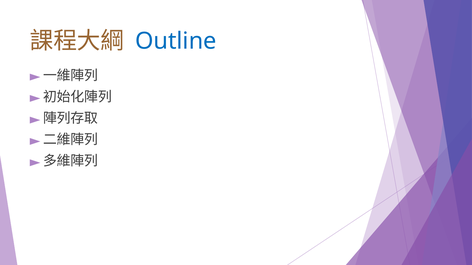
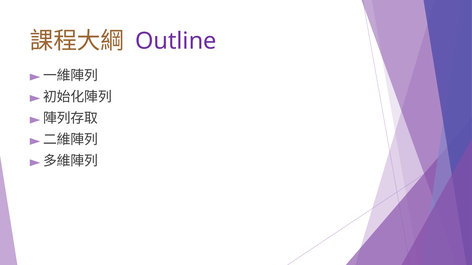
Outline colour: blue -> purple (176, 41)
